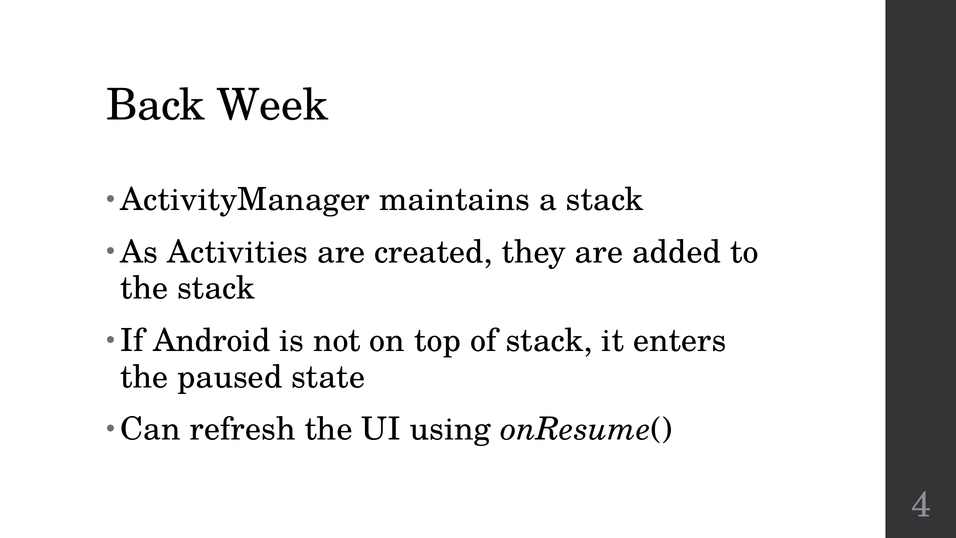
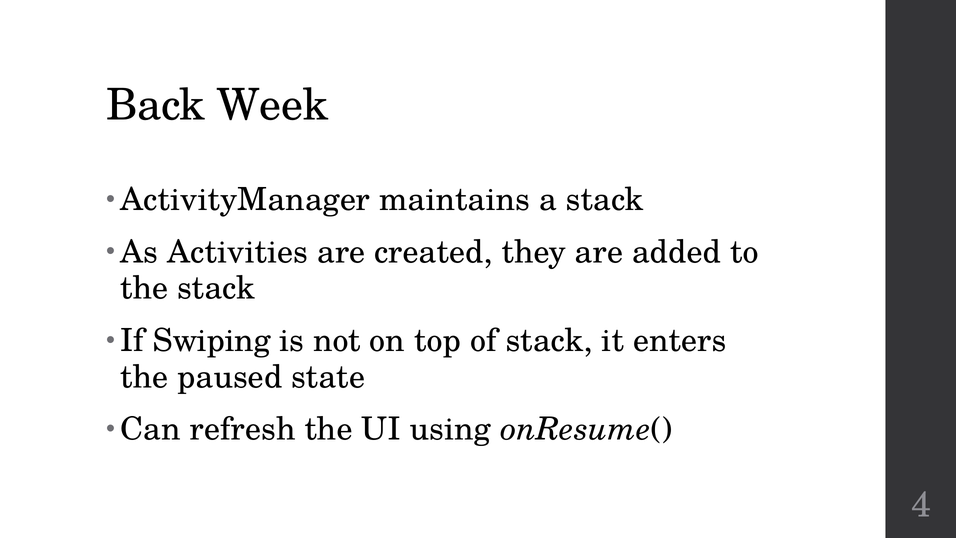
Android: Android -> Swiping (212, 341)
